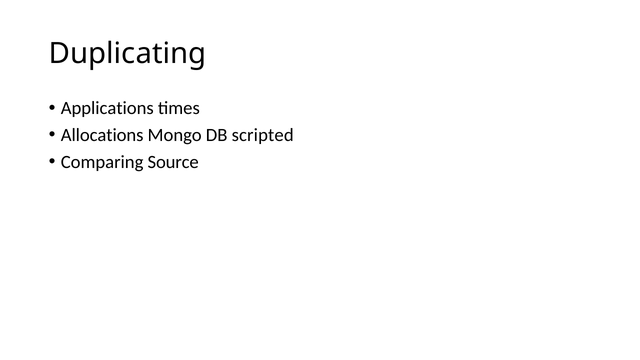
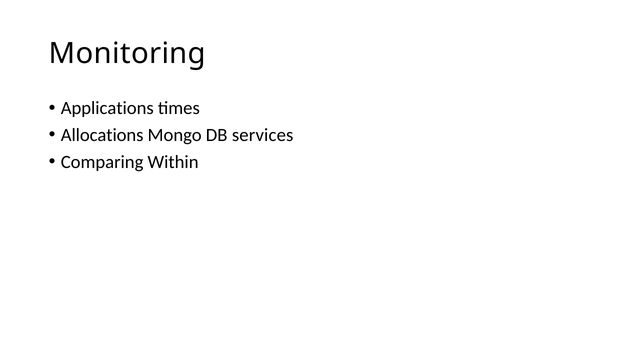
Duplicating: Duplicating -> Monitoring (127, 54)
scripted: scripted -> services (263, 135)
Source: Source -> Within (173, 162)
